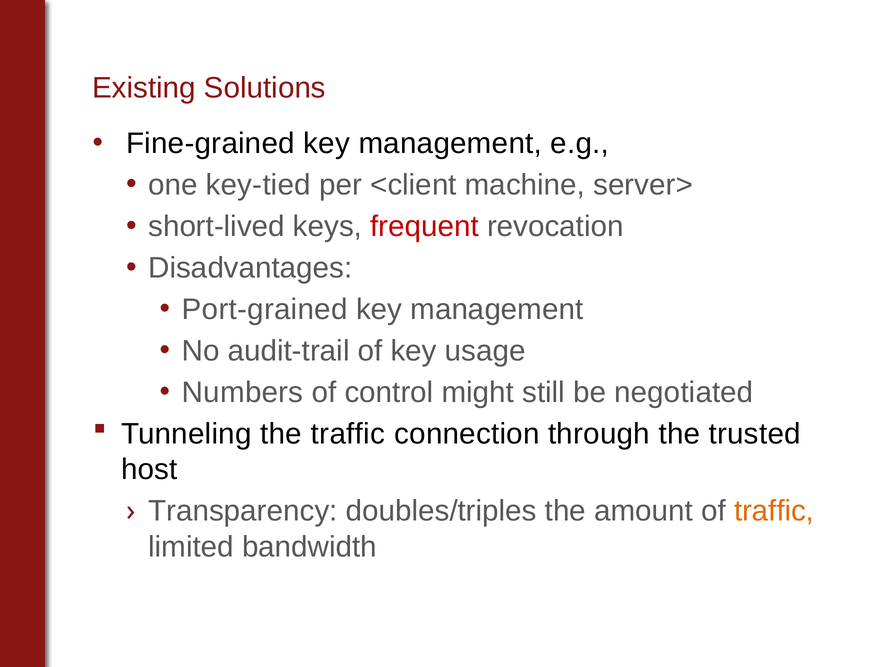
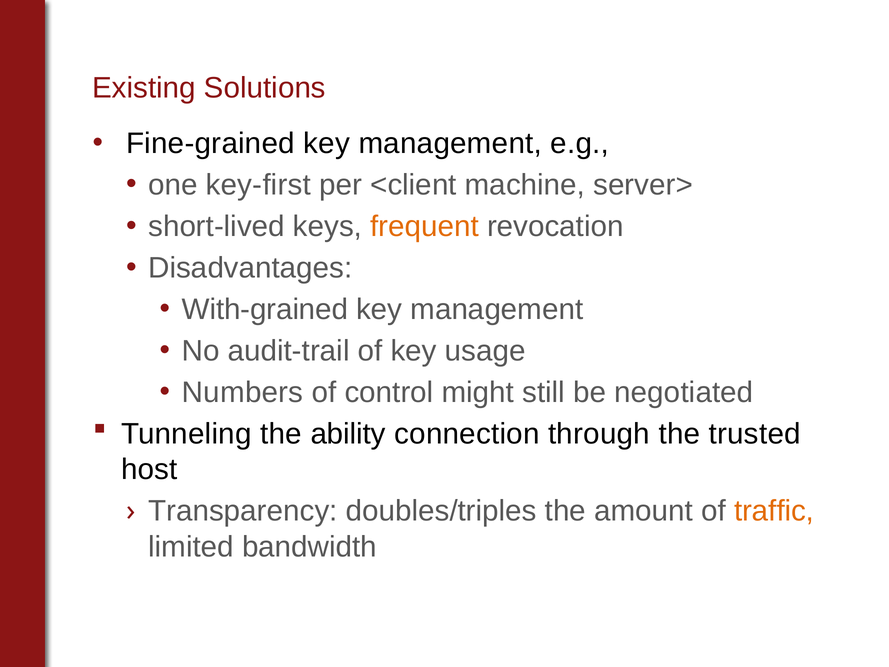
key-tied: key-tied -> key-first (258, 185)
frequent colour: red -> orange (425, 227)
Port-grained: Port-grained -> With-grained (265, 310)
the traffic: traffic -> ability (348, 434)
